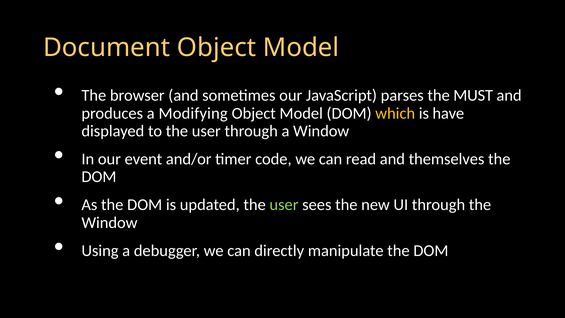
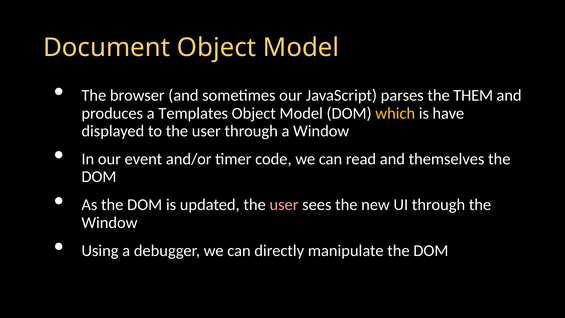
MUST: MUST -> THEM (473, 95)
Modifying: Modifying -> Templates (193, 113)
user colour: light green -> pink (284, 205)
